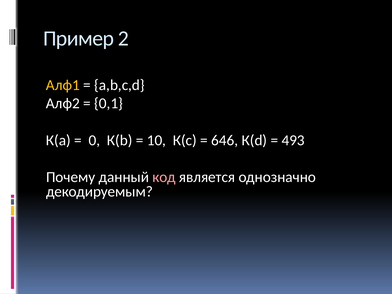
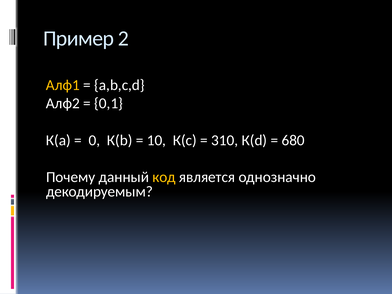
646: 646 -> 310 (225, 140)
493: 493 -> 680 (293, 140)
код colour: pink -> yellow (164, 177)
